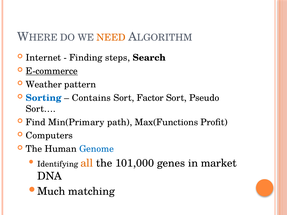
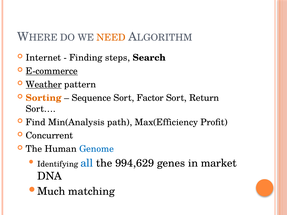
Weather underline: none -> present (44, 85)
Sorting colour: blue -> orange (44, 98)
Contains: Contains -> Sequence (91, 98)
Pseudo: Pseudo -> Return (204, 98)
Min(Primary: Min(Primary -> Min(Analysis (76, 122)
Max(Functions: Max(Functions -> Max(Efficiency (166, 122)
Computers: Computers -> Concurrent (49, 136)
all colour: orange -> blue (87, 163)
101,000: 101,000 -> 994,629 (135, 163)
